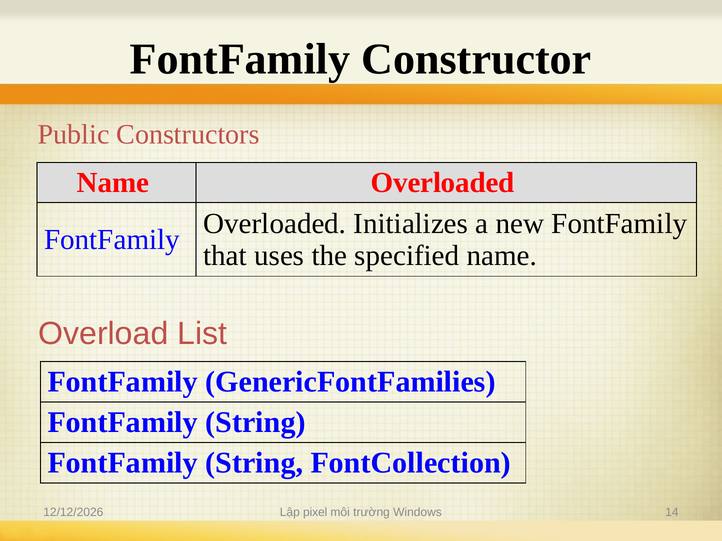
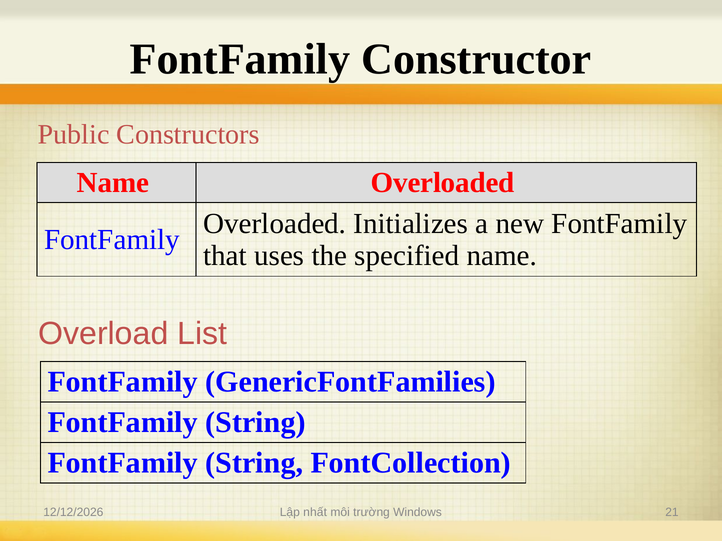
pixel: pixel -> nhất (315, 513)
14: 14 -> 21 (672, 513)
